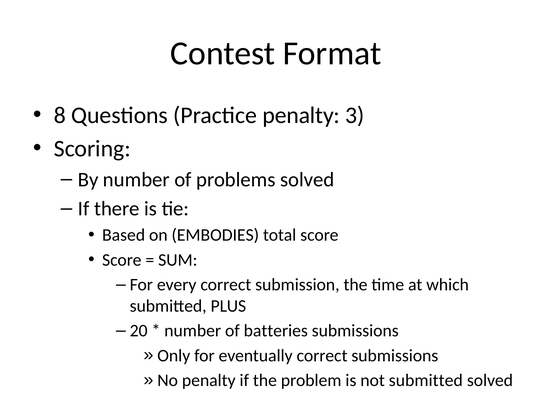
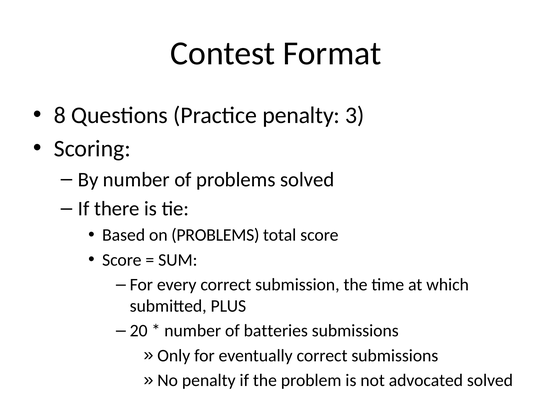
on EMBODIES: EMBODIES -> PROBLEMS (215, 235)
not submitted: submitted -> advocated (426, 380)
